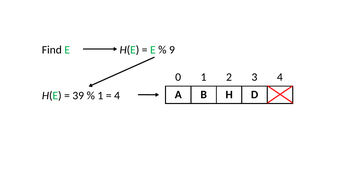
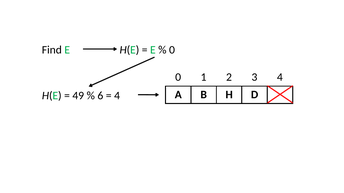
9: 9 -> 0 (172, 50)
39: 39 -> 49 (78, 96)
1: 1 -> 6 (100, 96)
